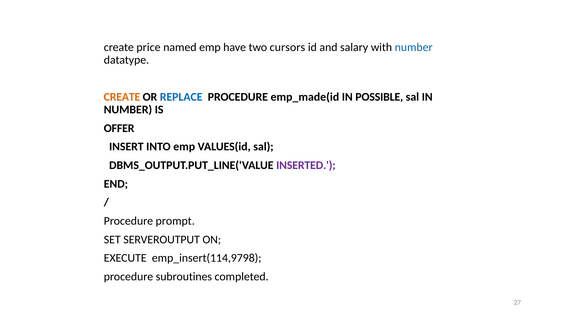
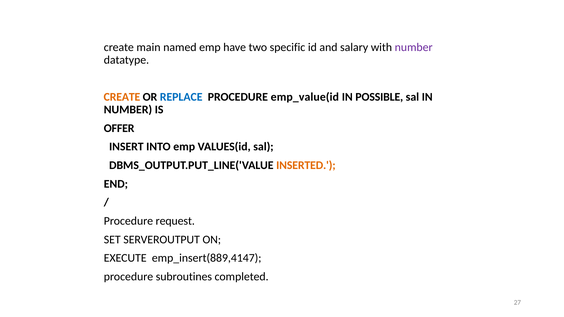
price: price -> main (149, 47)
cursors: cursors -> specific (287, 47)
number colour: blue -> purple (414, 47)
emp_made(id: emp_made(id -> emp_value(id (305, 97)
INSERTED colour: purple -> orange (306, 165)
prompt: prompt -> request (175, 221)
emp_insert(114,9798: emp_insert(114,9798 -> emp_insert(889,4147 (207, 258)
